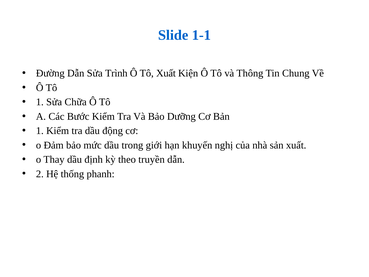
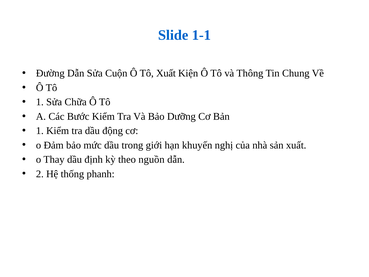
Trình: Trình -> Cuộn (116, 73)
truyền: truyền -> nguồn (152, 159)
